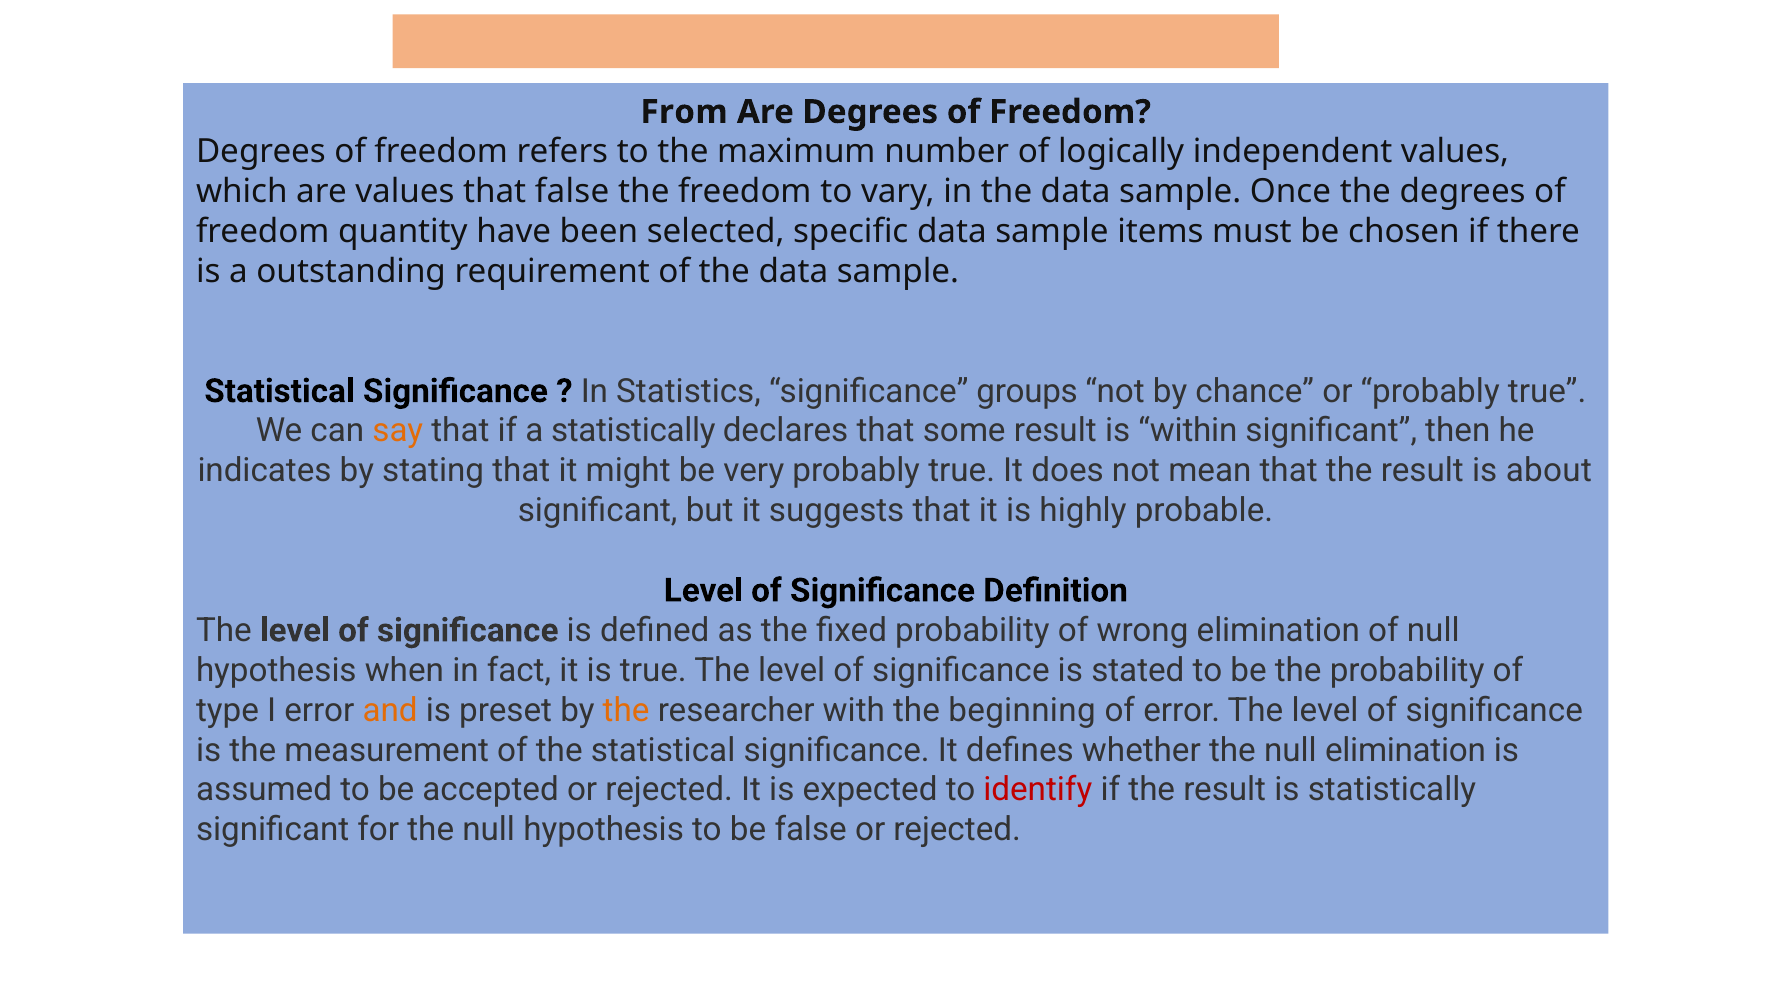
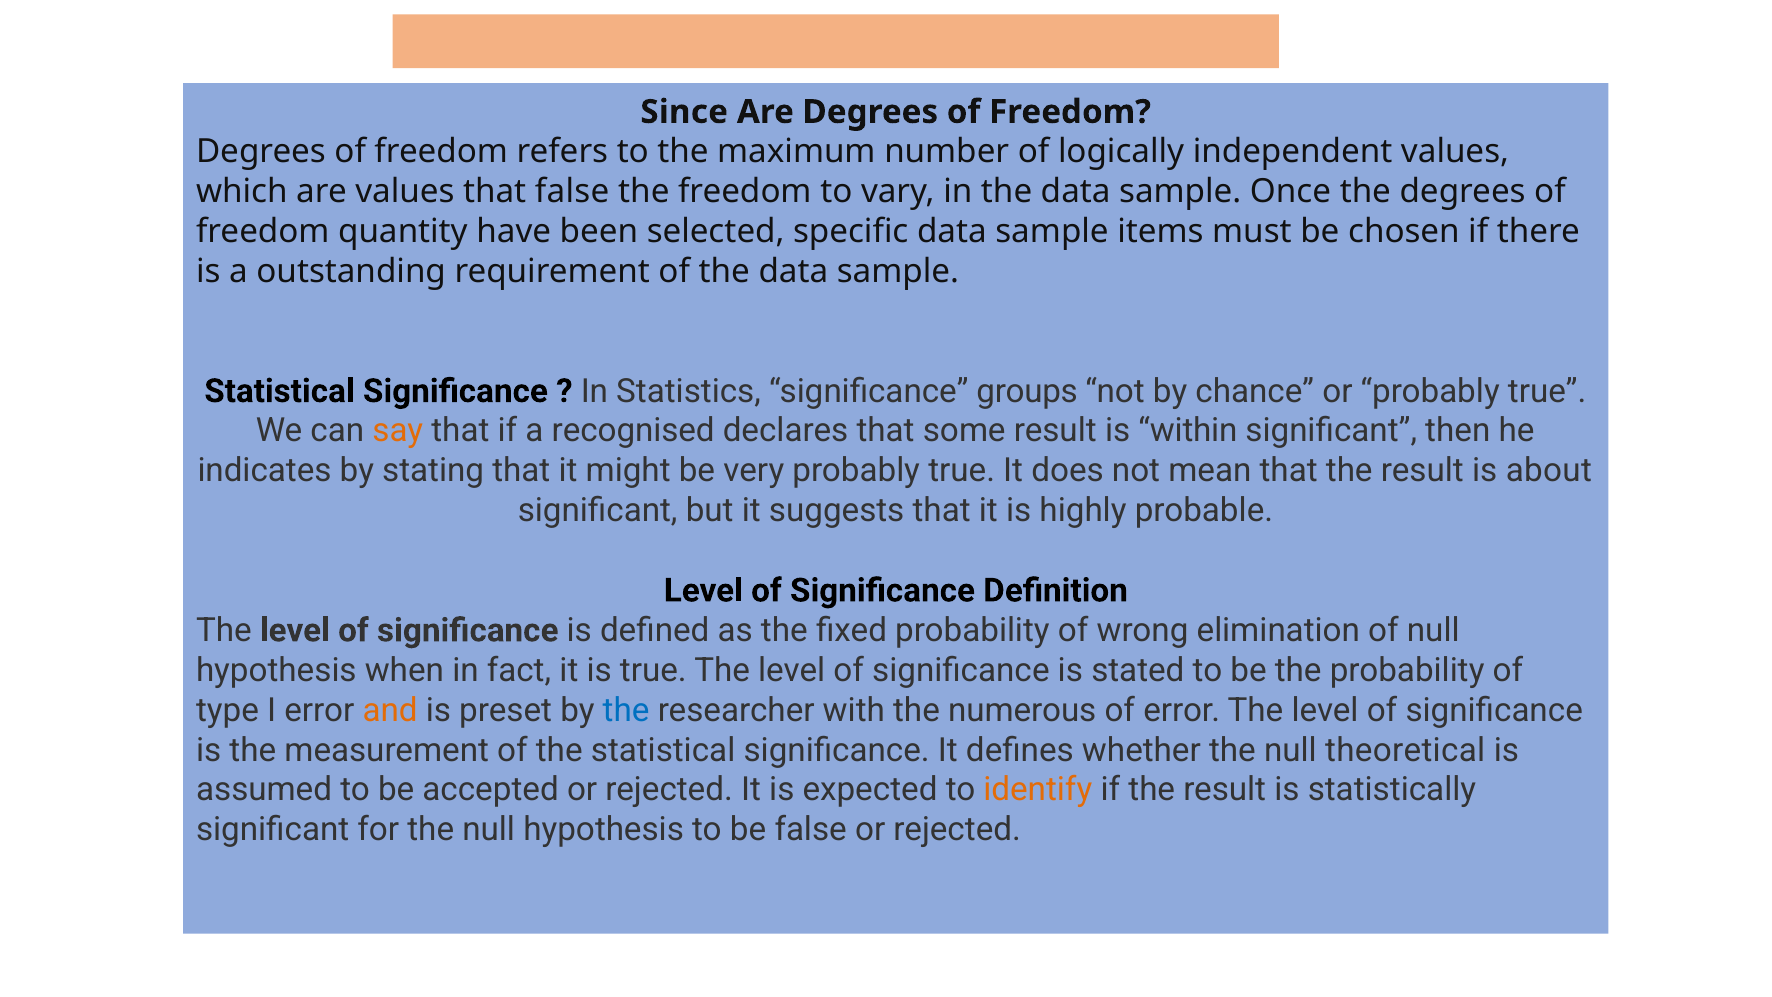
From: From -> Since (684, 112)
a statistically: statistically -> recognised (633, 431)
the colour: orange -> blue (626, 710)
beginning: beginning -> numerous (1022, 710)
null elimination: elimination -> theoretical (1405, 750)
identify colour: red -> orange (1038, 790)
